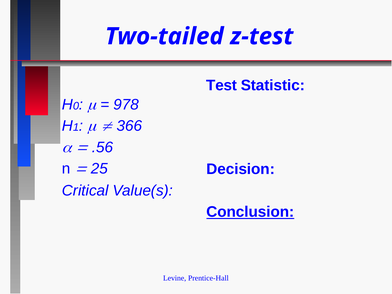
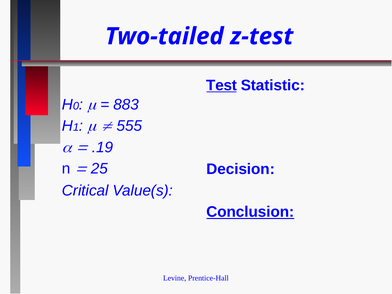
Test underline: none -> present (222, 85)
978: 978 -> 883 (126, 105)
366: 366 -> 555 (129, 126)
.56: .56 -> .19 (103, 147)
